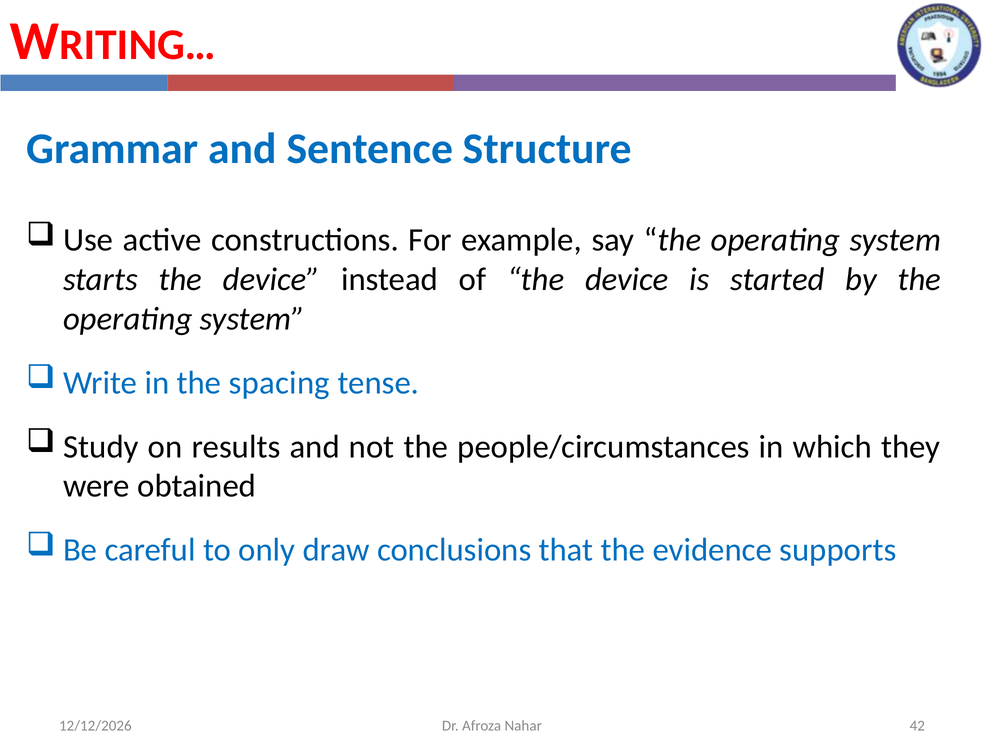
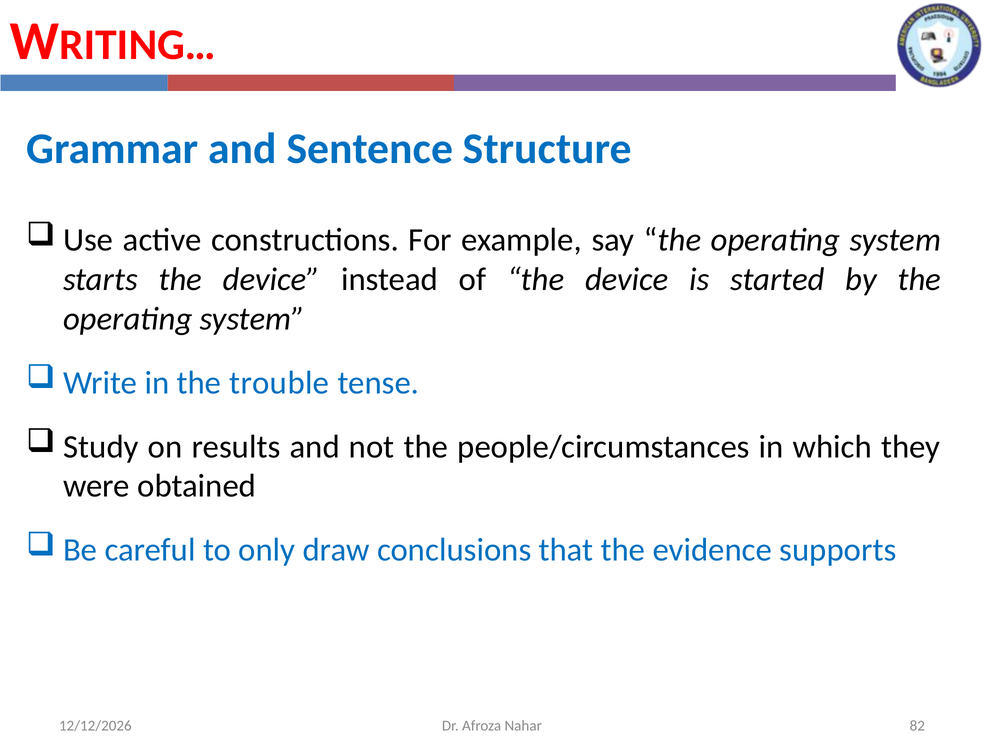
spacing: spacing -> trouble (279, 383)
42: 42 -> 82 (917, 726)
